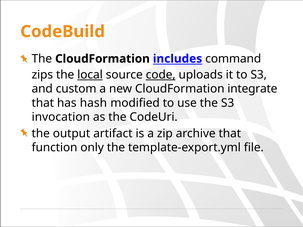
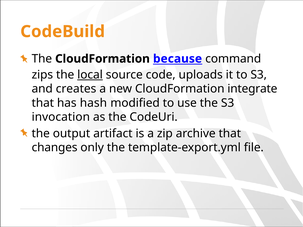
includes: includes -> because (178, 59)
code underline: present -> none (161, 75)
custom: custom -> creates (76, 89)
function: function -> changes (55, 148)
